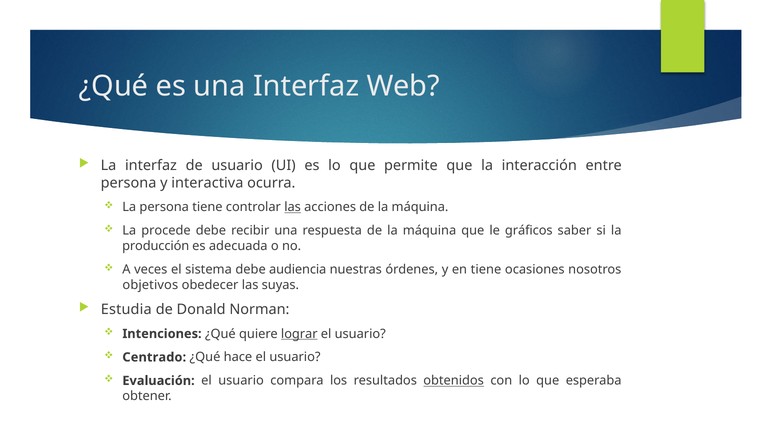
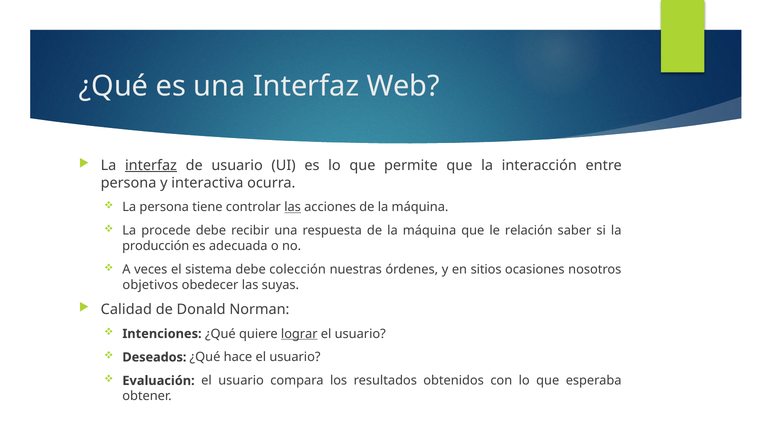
interfaz underline: none -> present (151, 166)
gráficos: gráficos -> relación (529, 231)
audiencia: audiencia -> colección (298, 270)
en tiene: tiene -> sitios (486, 270)
Estudia: Estudia -> Calidad (126, 310)
Centrado: Centrado -> Deseados (154, 357)
obtenidos underline: present -> none (454, 381)
